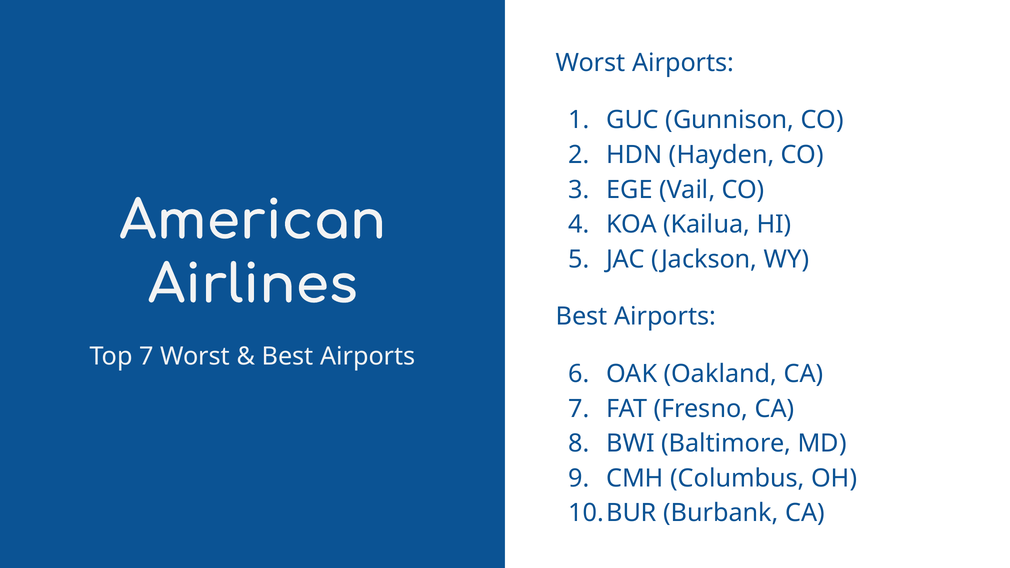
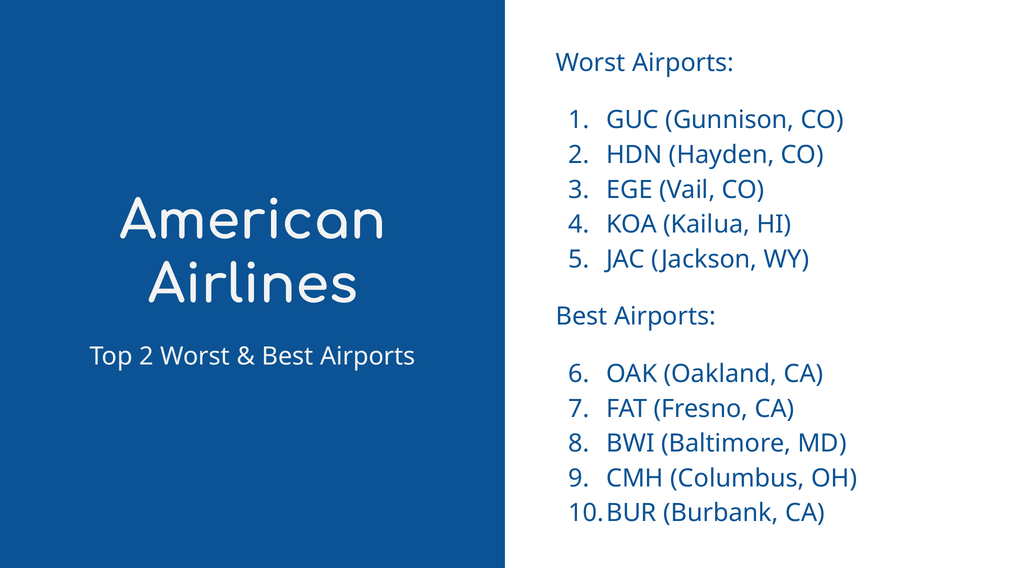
Top 7: 7 -> 2 (146, 356)
